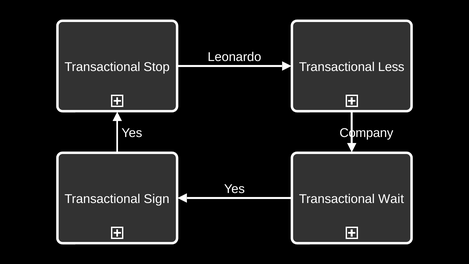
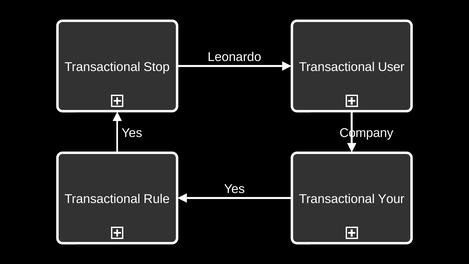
Less: Less -> User (391, 67)
Sign: Sign -> Rule (157, 199)
Wait: Wait -> Your (391, 199)
